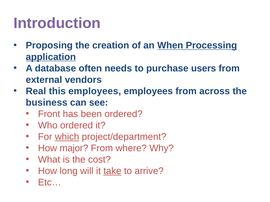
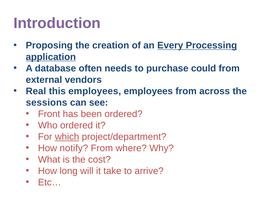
When: When -> Every (170, 46)
users: users -> could (204, 68)
business: business -> sessions (47, 103)
major: major -> notify (74, 148)
take underline: present -> none (112, 171)
